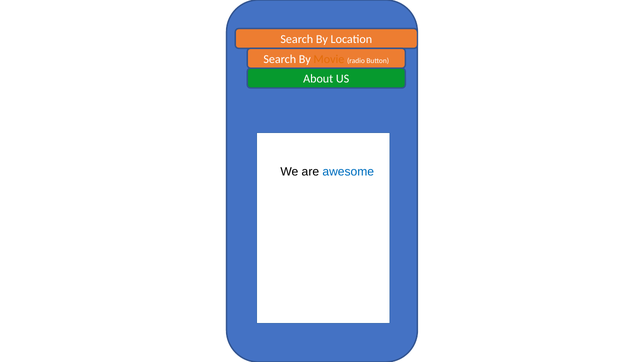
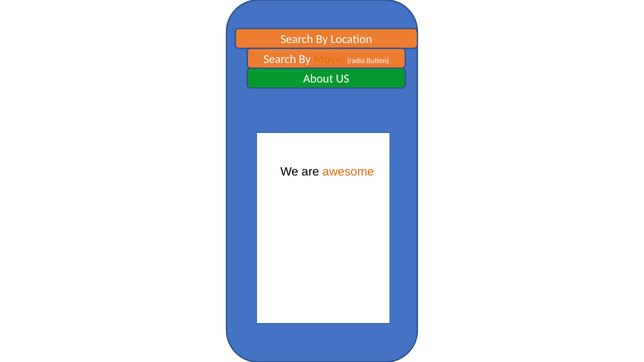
awesome colour: blue -> orange (348, 172)
